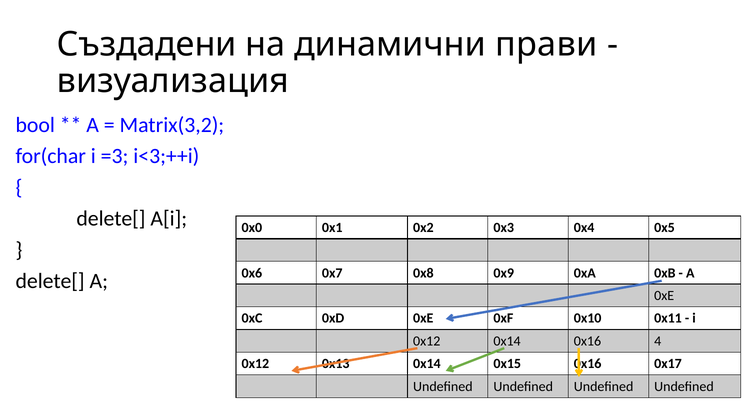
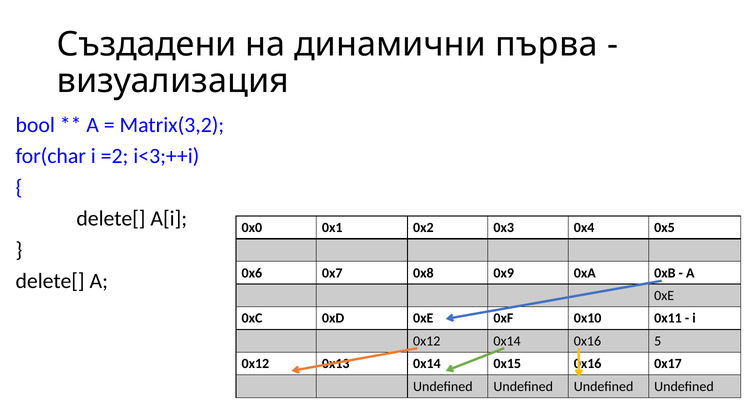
прави: прави -> първа (546, 44)
=3: =3 -> =2 (115, 156)
4: 4 -> 5 (658, 341)
